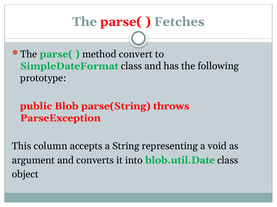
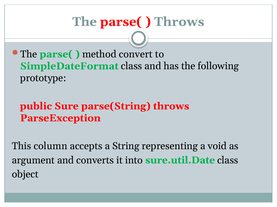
Fetches: Fetches -> Throws (179, 22)
Blob: Blob -> Sure (67, 106)
blob.util.Date: blob.util.Date -> sure.util.Date (180, 161)
